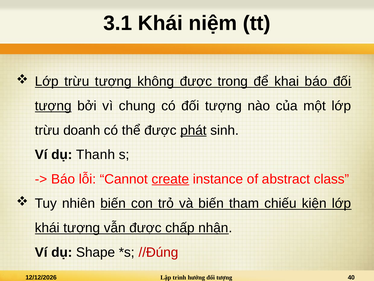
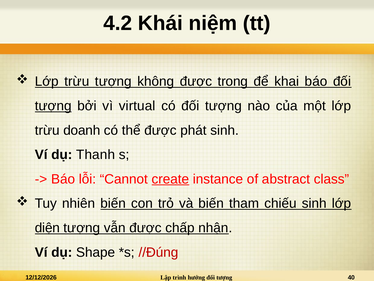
3.1: 3.1 -> 4.2 (118, 23)
chung: chung -> virtual (137, 106)
phát underline: present -> none (193, 130)
chiếu kiện: kiện -> sinh (314, 203)
khái: khái -> diện (47, 228)
